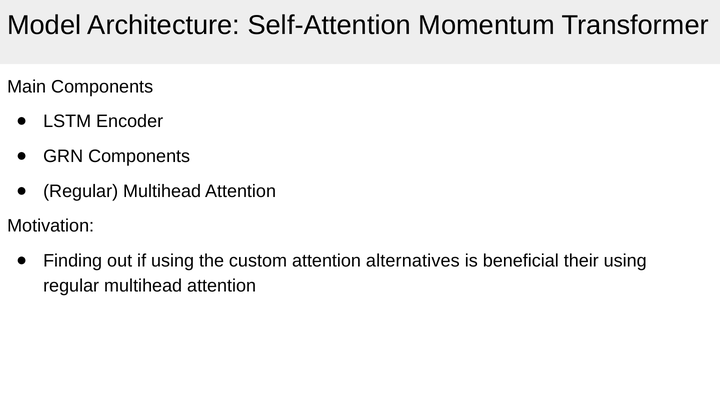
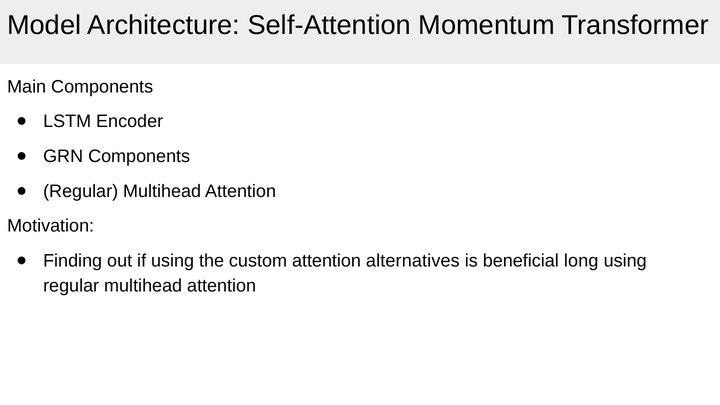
their: their -> long (581, 261)
